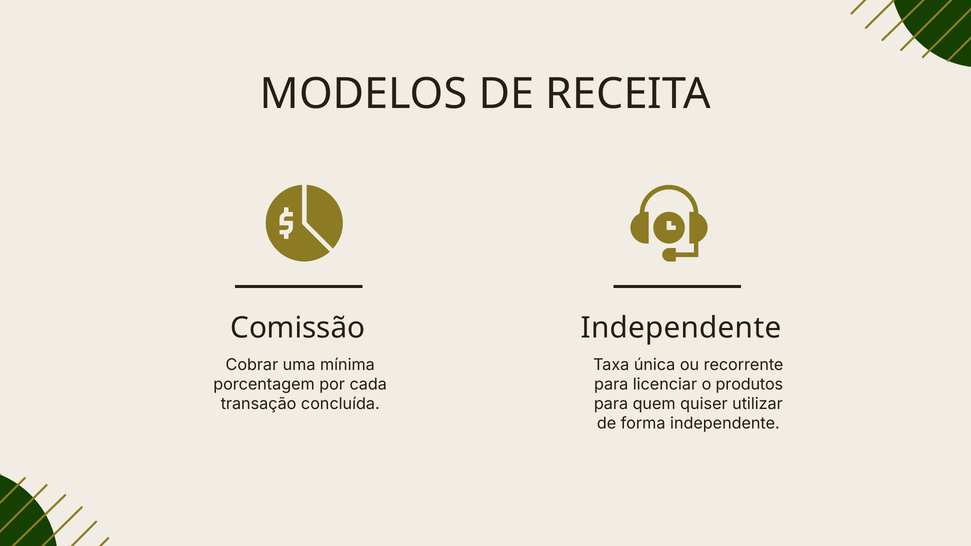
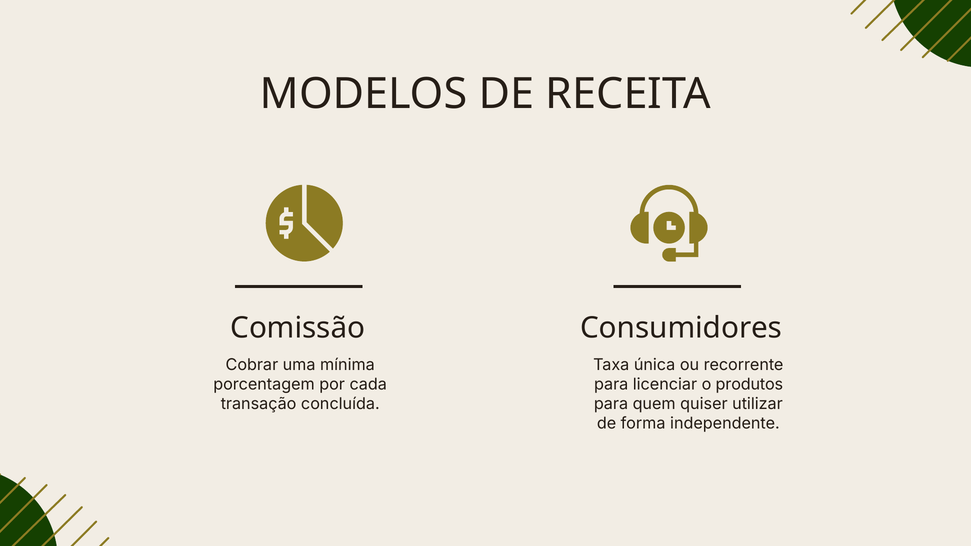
Independente: Independente -> Consumidores (681, 328)
